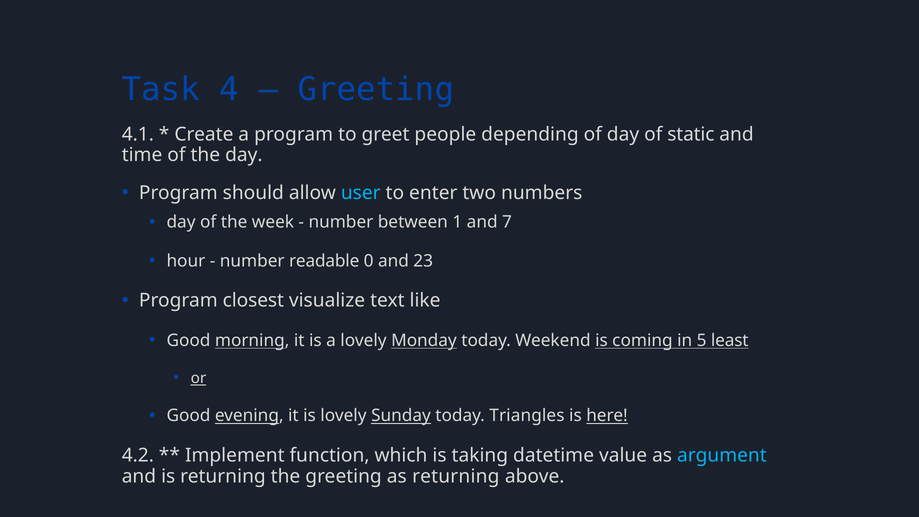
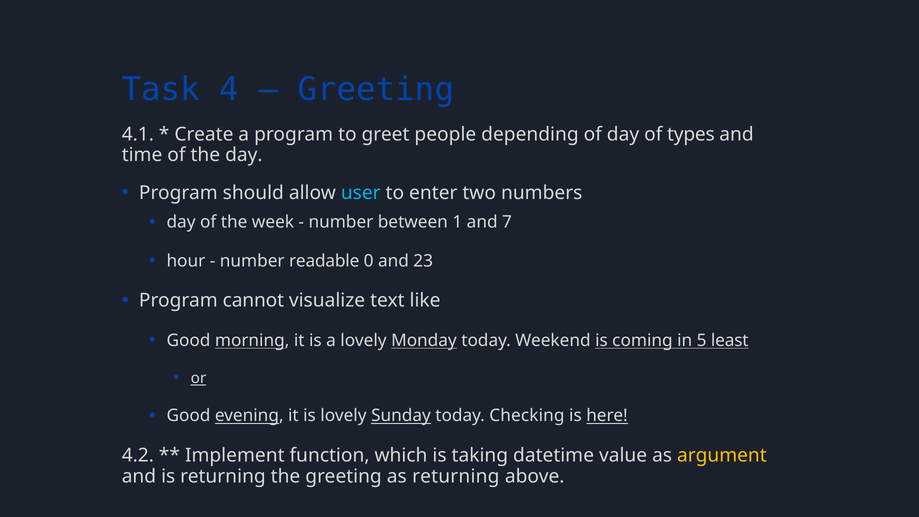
static: static -> types (691, 134)
closest: closest -> cannot (253, 301)
Triangles: Triangles -> Checking (527, 416)
argument colour: light blue -> yellow (722, 455)
